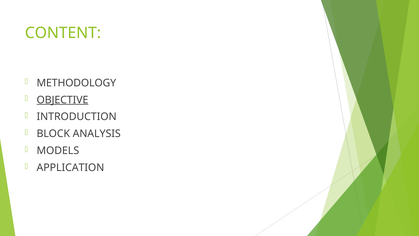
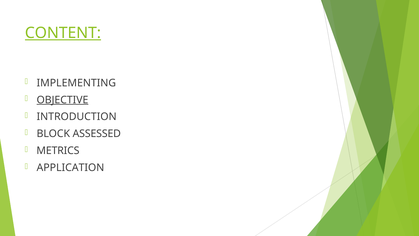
CONTENT underline: none -> present (63, 33)
METHODOLOGY: METHODOLOGY -> IMPLEMENTING (76, 83)
ANALYSIS: ANALYSIS -> ASSESSED (97, 134)
MODELS: MODELS -> METRICS (58, 151)
